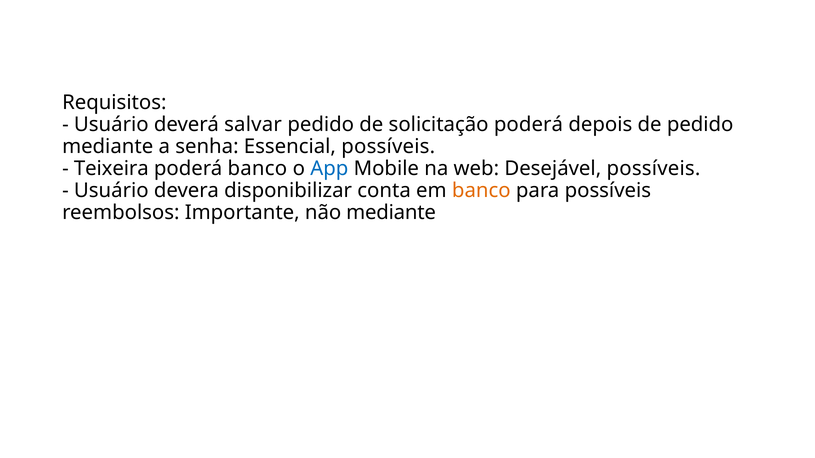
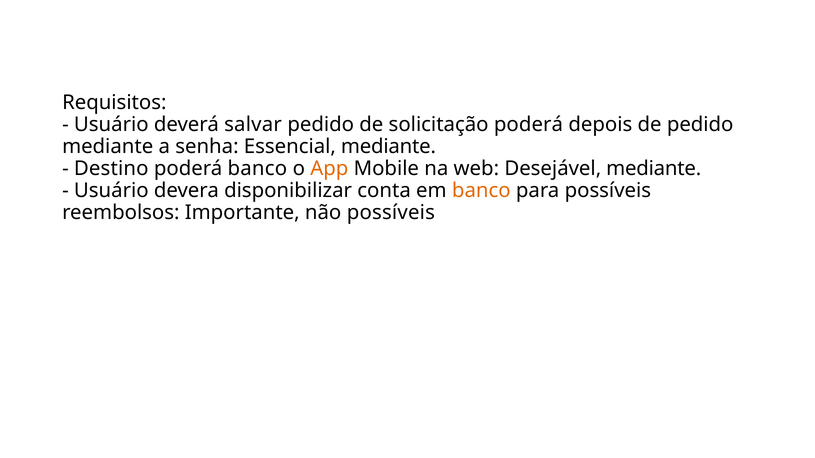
Essencial possíveis: possíveis -> mediante (388, 147)
Teixeira: Teixeira -> Destino (111, 169)
App colour: blue -> orange (329, 169)
Desejável possíveis: possíveis -> mediante (654, 169)
não mediante: mediante -> possíveis (391, 213)
